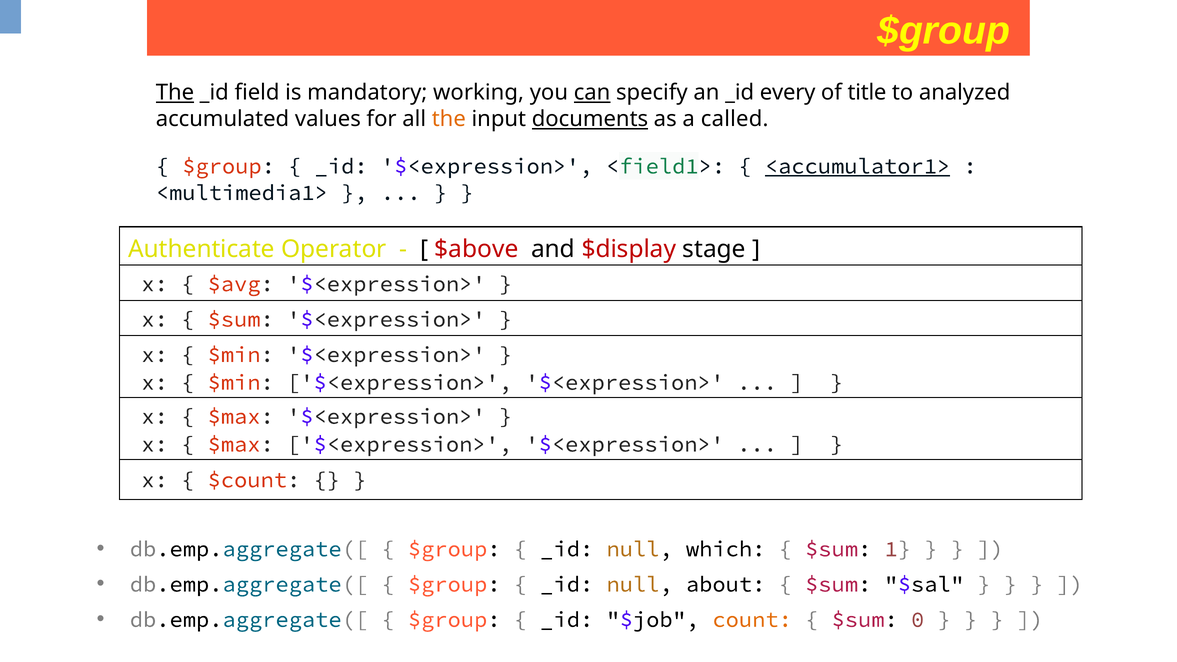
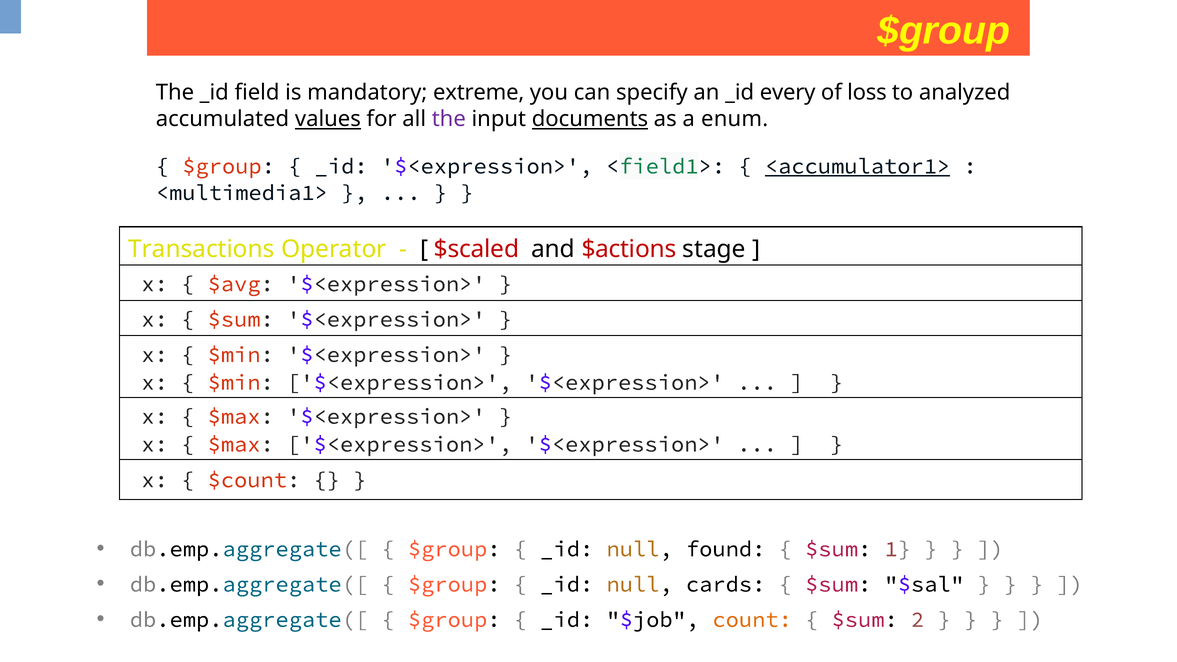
The underline: present -> none (175, 93)
working: working -> extreme (479, 93)
can underline: present -> none (592, 93)
title: title -> loss (867, 93)
values underline: none -> present (328, 119)
the colour: orange -> purple (449, 119)
called: called -> enum (735, 119)
Authenticate: Authenticate -> Transactions (201, 249)
$above: $above -> $scaled (477, 249)
$display: $display -> $actions (629, 249)
which: which -> found (726, 549)
about: about -> cards (726, 584)
0: 0 -> 2 (918, 620)
